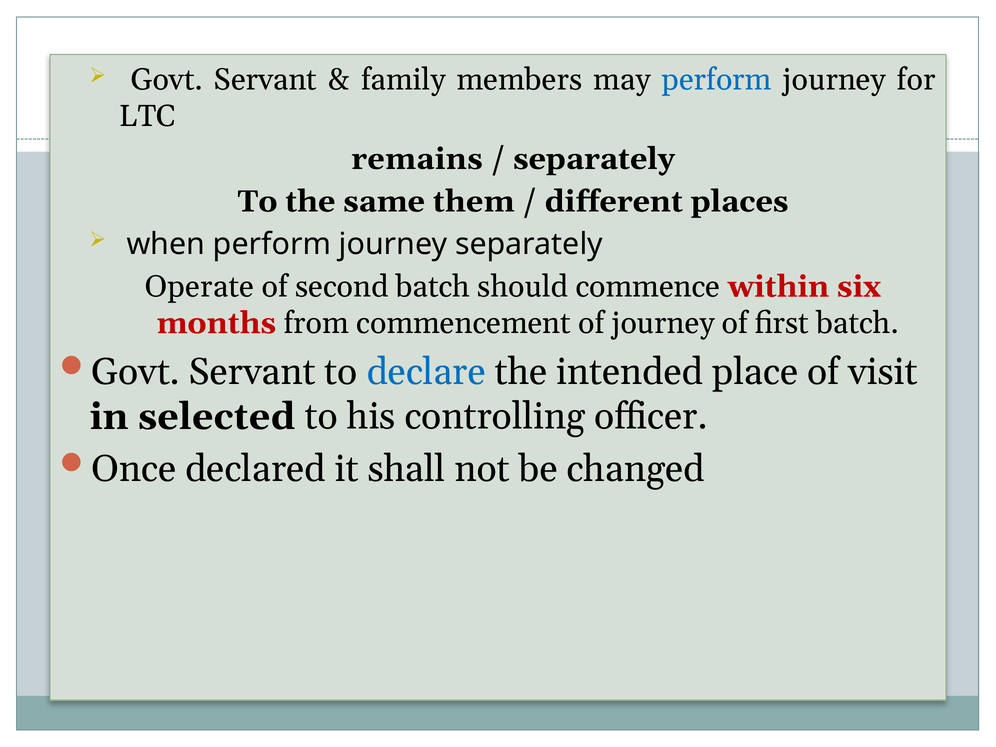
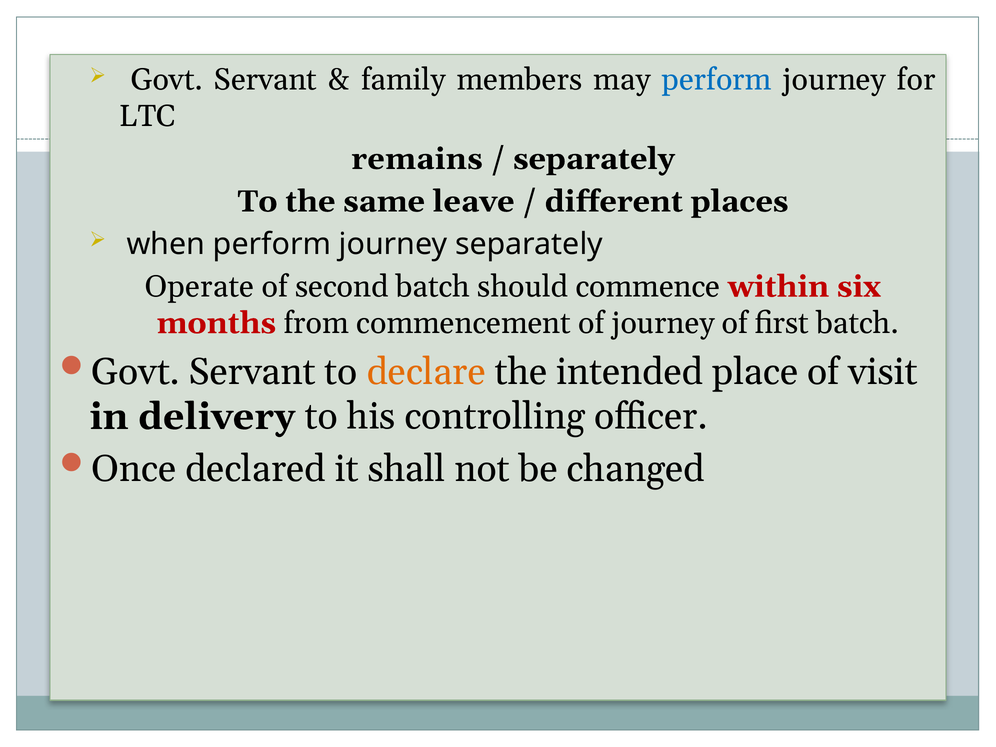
them: them -> leave (474, 201)
declare colour: blue -> orange (426, 372)
selected: selected -> delivery (217, 417)
